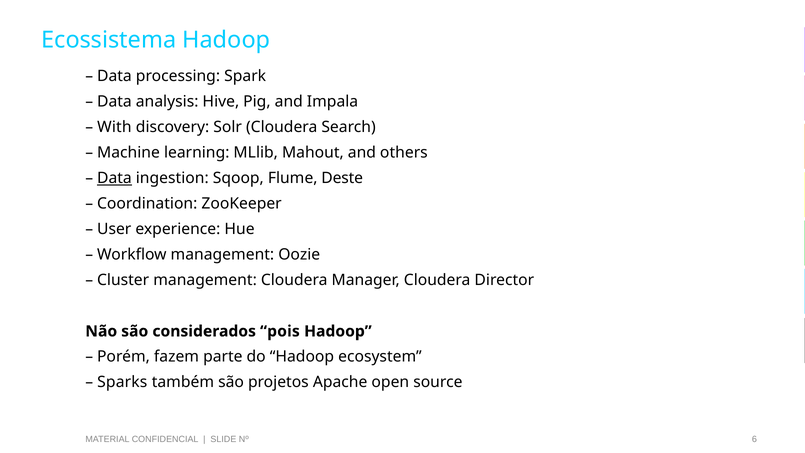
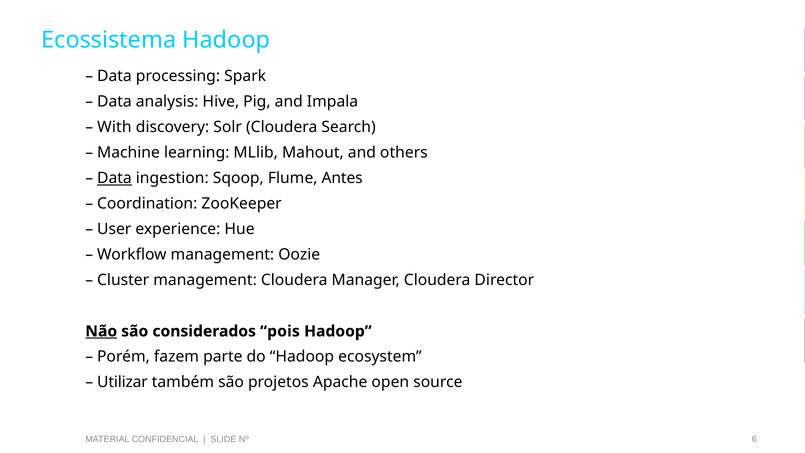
Deste: Deste -> Antes (342, 178)
Não underline: none -> present (101, 331)
Sparks: Sparks -> Utilizar (122, 382)
